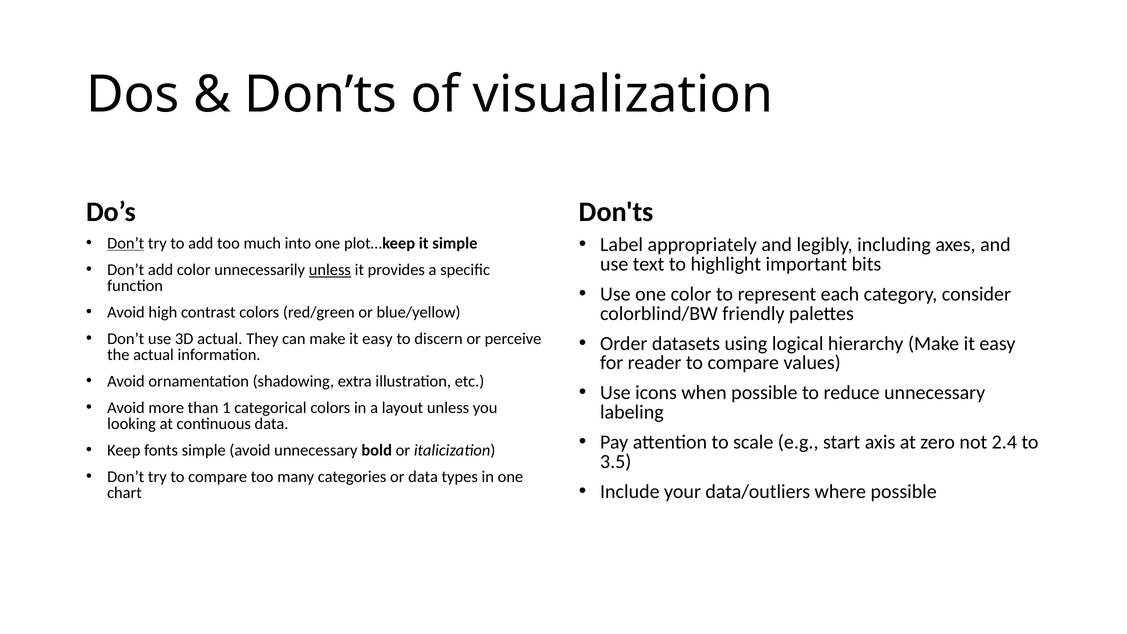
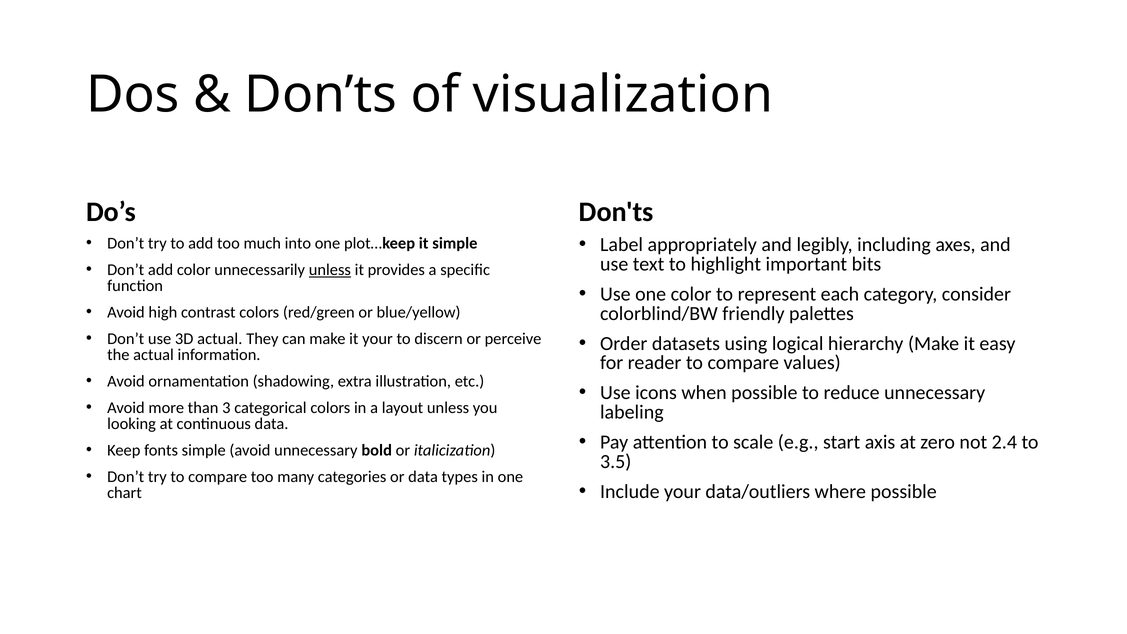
Don’t underline: present -> none (126, 243)
can make it easy: easy -> your (378, 339)
1: 1 -> 3 (226, 408)
